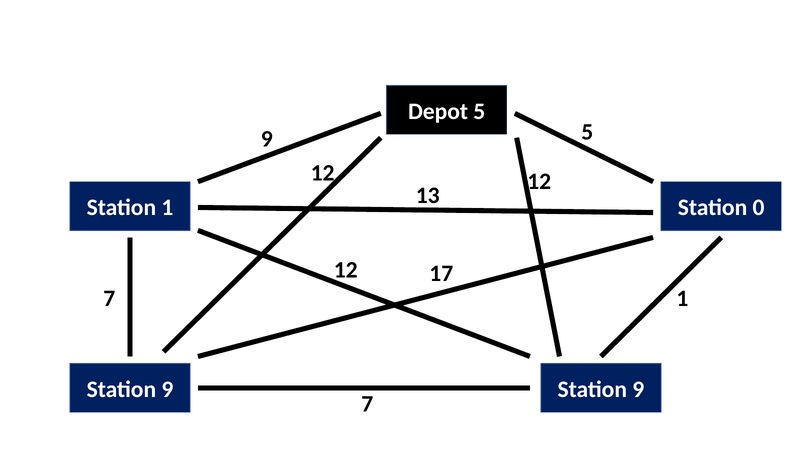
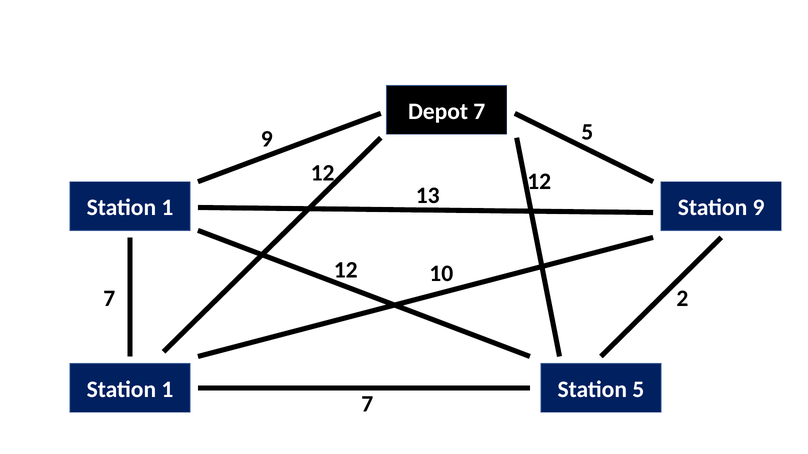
Depot 5: 5 -> 7 (479, 112)
Station 0: 0 -> 9 (759, 208)
17: 17 -> 10 (441, 274)
7 1: 1 -> 2 (682, 299)
9: 9 -> 1 (167, 390)
9: 9 -> 5 (638, 390)
